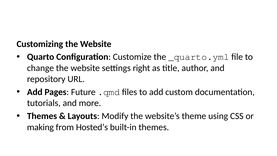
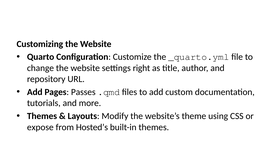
Future: Future -> Passes (83, 92)
making: making -> expose (40, 127)
